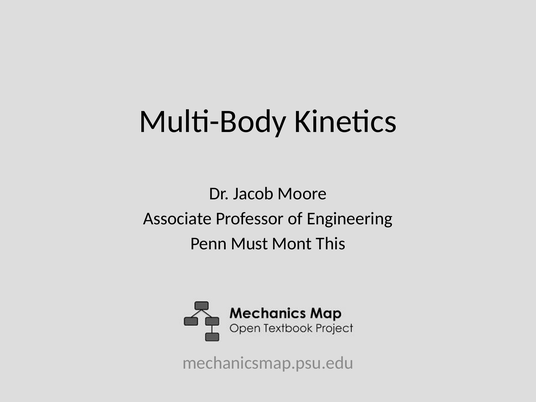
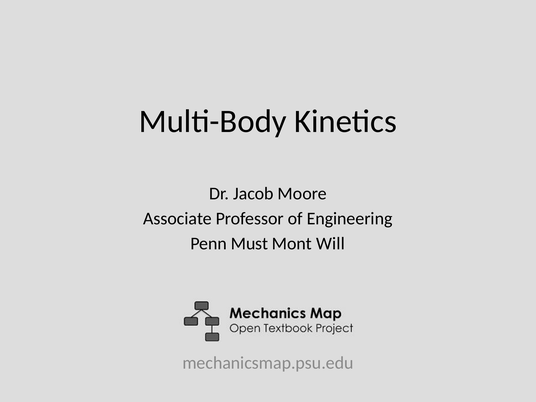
This: This -> Will (331, 244)
